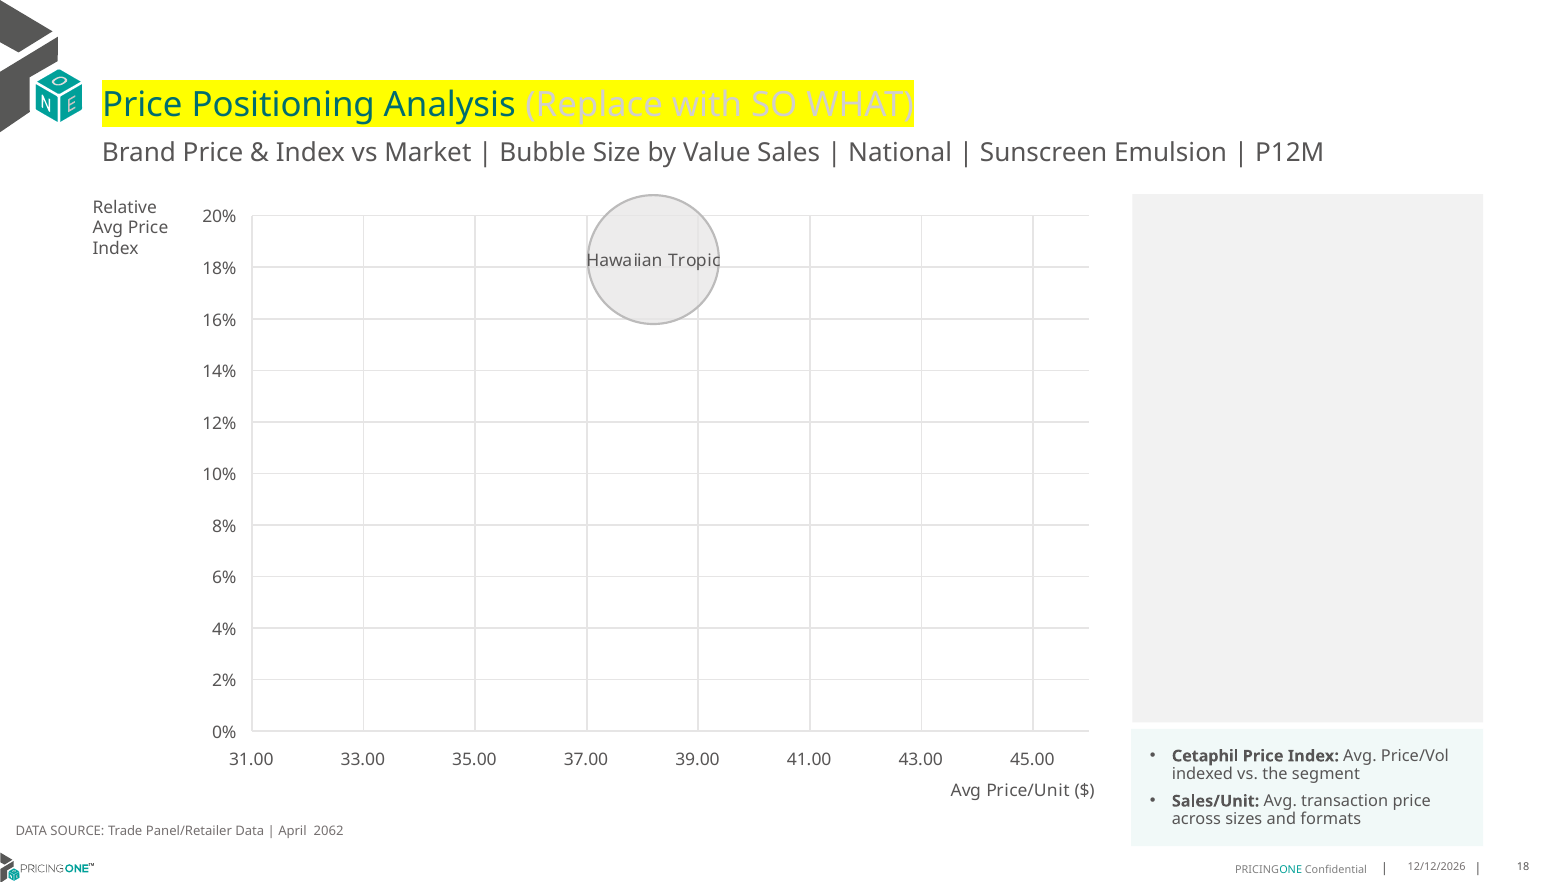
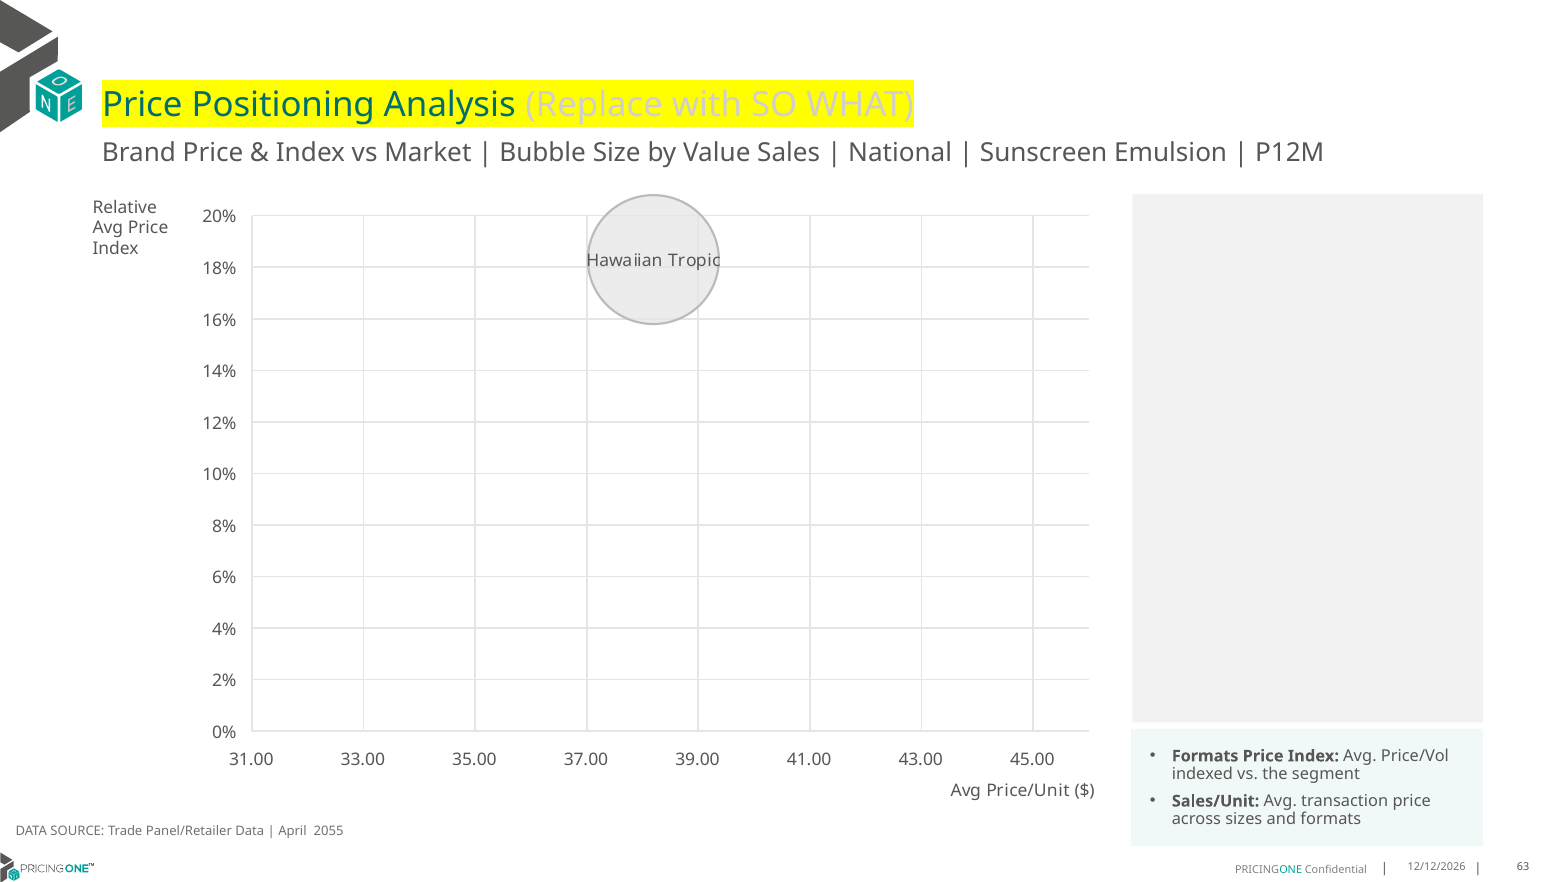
Cetaphil: Cetaphil -> Formats (1205, 756)
2062: 2062 -> 2055 (329, 831)
18: 18 -> 63 (1523, 867)
